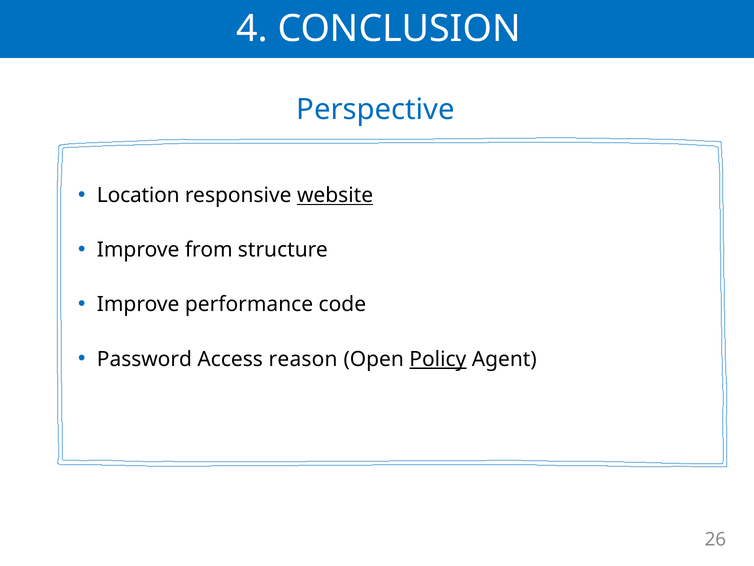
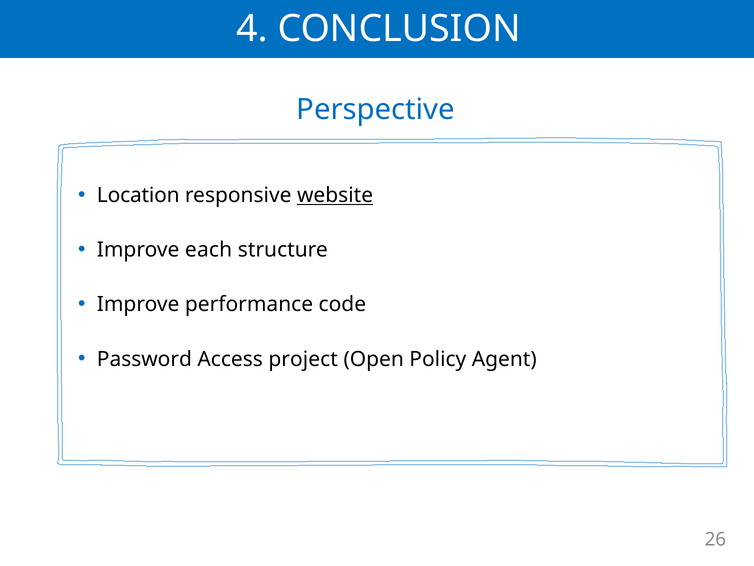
from: from -> each (209, 250)
reason: reason -> project (303, 359)
Policy underline: present -> none (438, 359)
